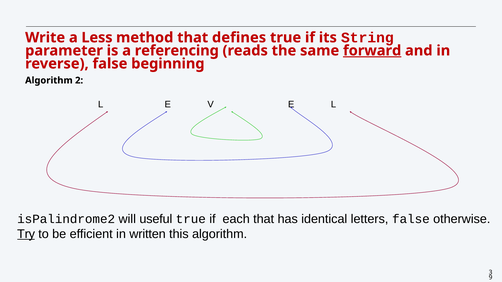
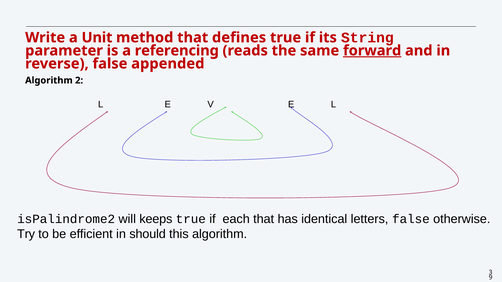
Less: Less -> Unit (97, 38)
beginning: beginning -> appended (168, 64)
useful: useful -> keeps (156, 219)
Try underline: present -> none (26, 234)
written: written -> should (148, 234)
